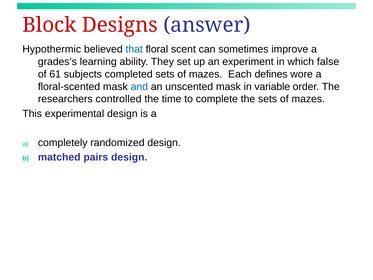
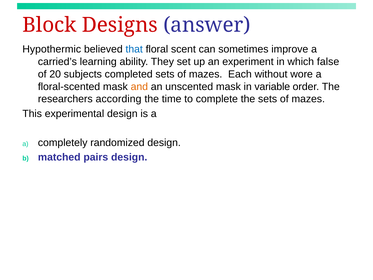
grades’s: grades’s -> carried’s (57, 62)
61: 61 -> 20 (55, 74)
defines: defines -> without (271, 74)
and colour: blue -> orange (139, 87)
controlled: controlled -> according (119, 99)
